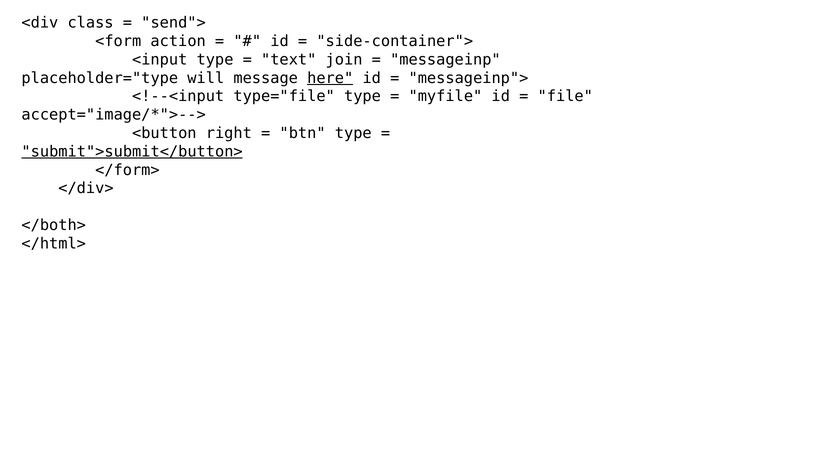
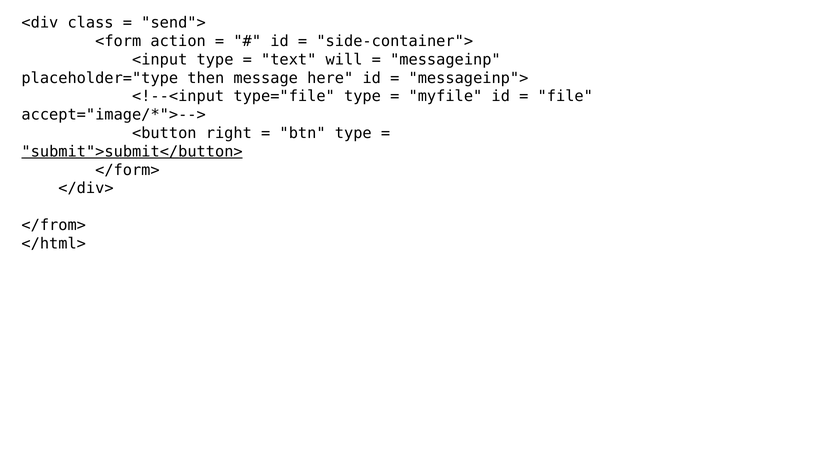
join: join -> will (344, 60)
will: will -> then (206, 78)
here underline: present -> none (330, 78)
</both>: </both> -> </from> (54, 225)
